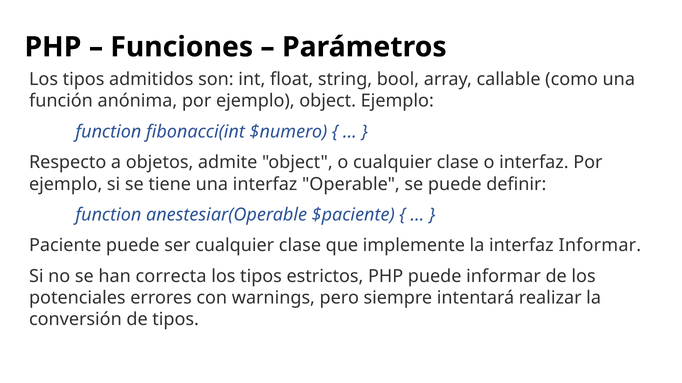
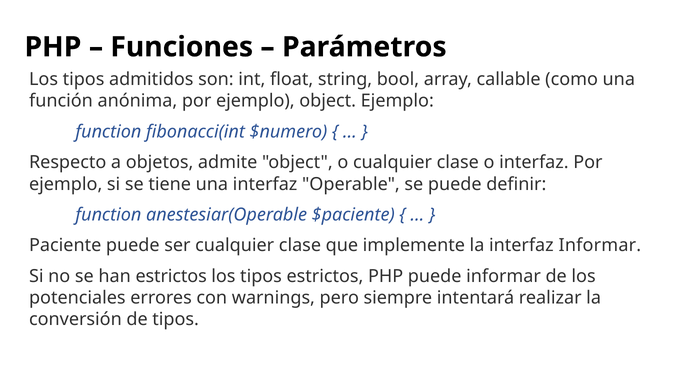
han correcta: correcta -> estrictos (171, 277)
